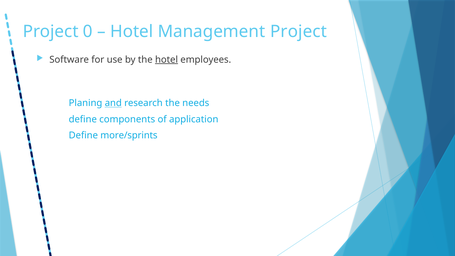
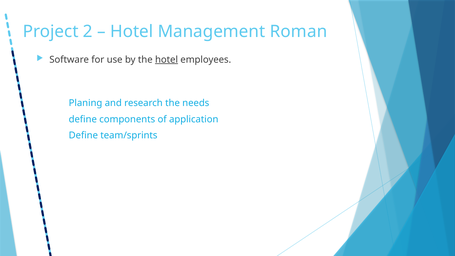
0: 0 -> 2 (88, 32)
Management Project: Project -> Roman (299, 32)
and underline: present -> none (113, 103)
more/sprints: more/sprints -> team/sprints (129, 135)
